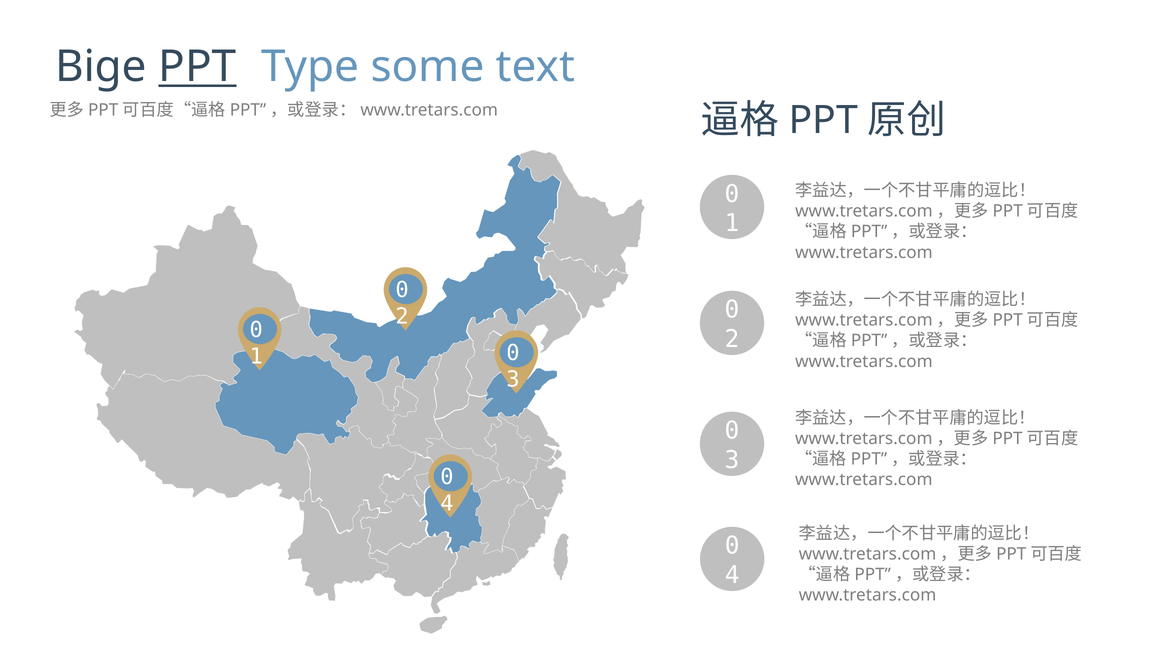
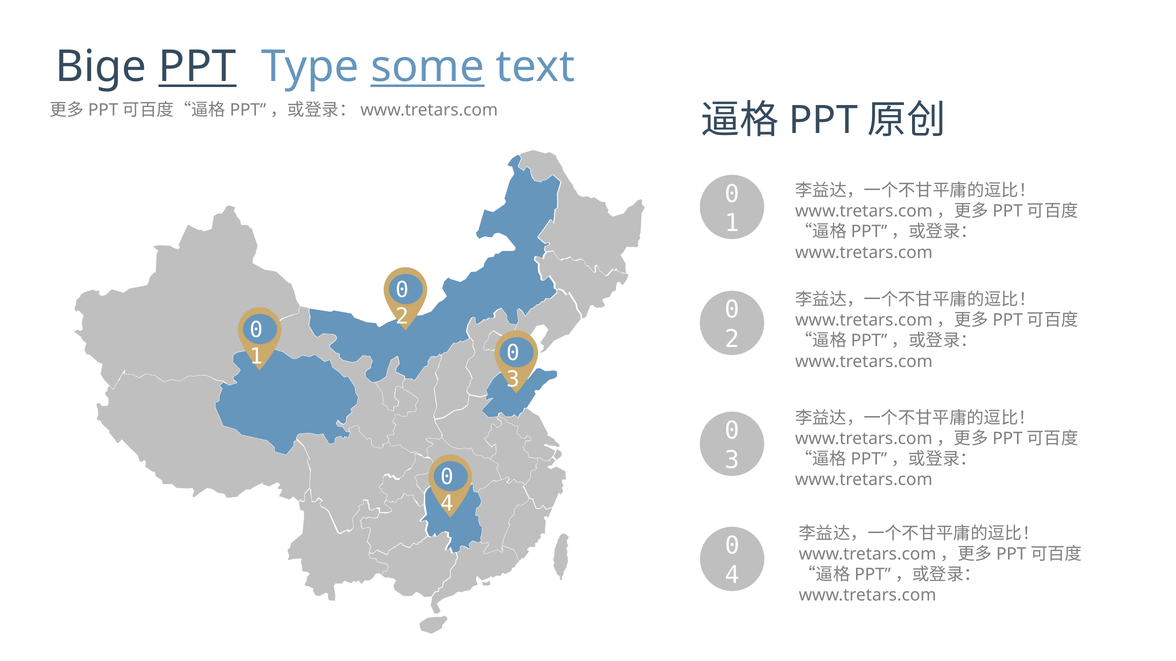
some underline: none -> present (428, 67)
